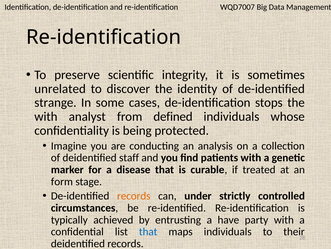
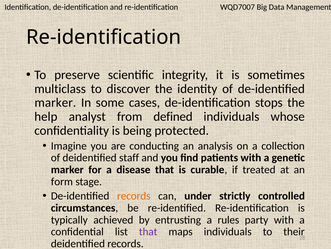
unrelated: unrelated -> multiclass (60, 89)
strange: strange -> marker (55, 102)
with: with -> help (46, 116)
have: have -> rules (228, 219)
that colour: blue -> purple (148, 231)
